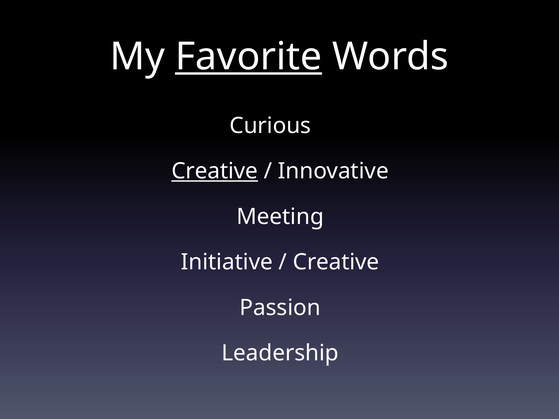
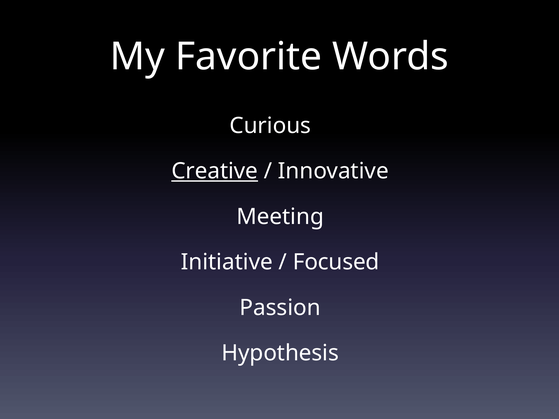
Favorite underline: present -> none (249, 57)
Creative: Creative -> Focused (336, 262)
Leadership: Leadership -> Hypothesis (280, 353)
